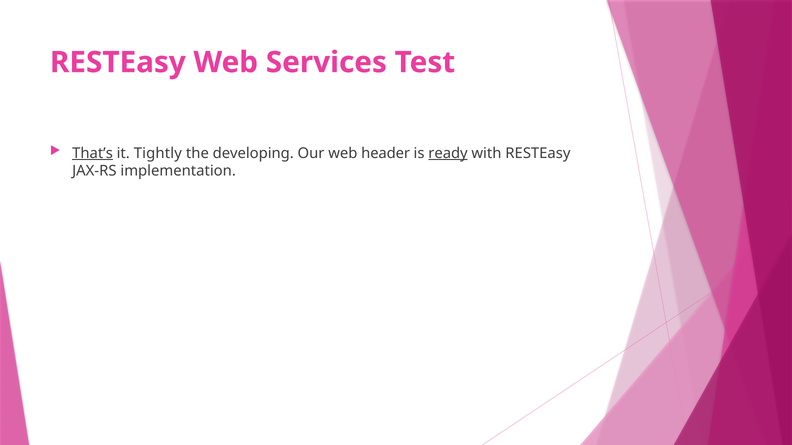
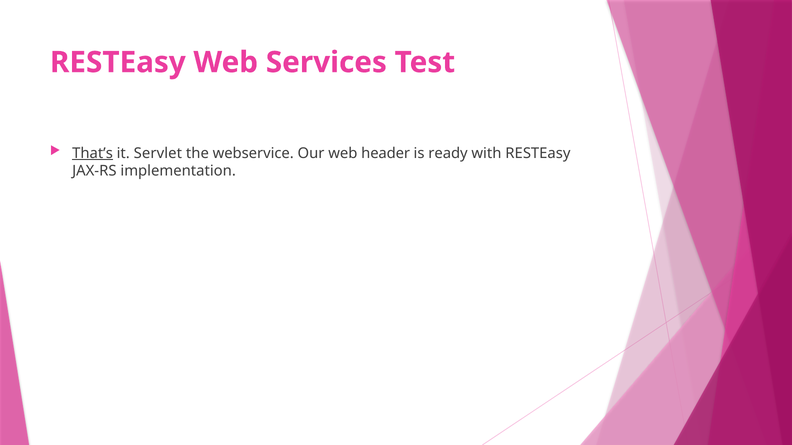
Tightly: Tightly -> Servlet (158, 153)
developing: developing -> webservice (253, 153)
ready underline: present -> none (448, 153)
